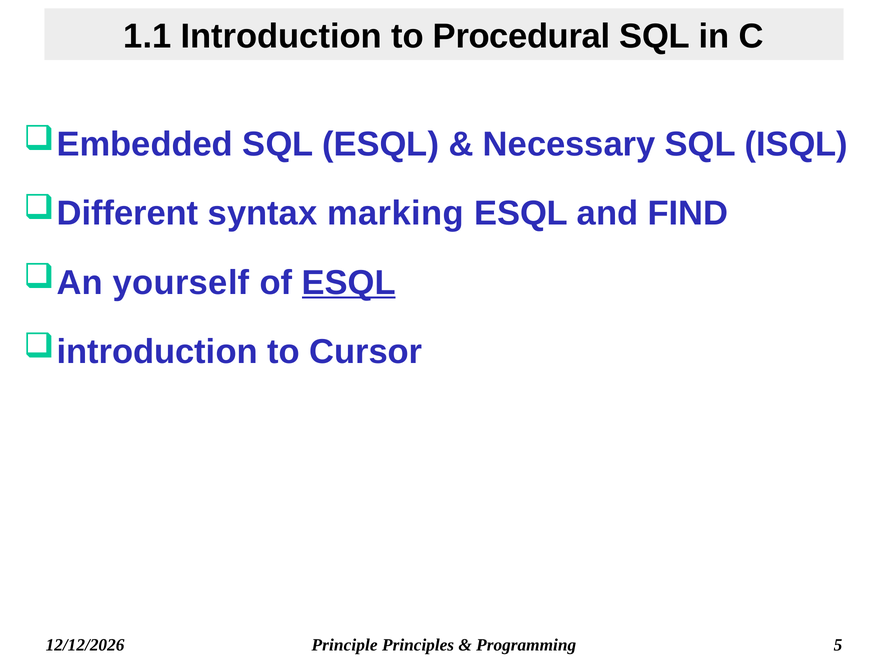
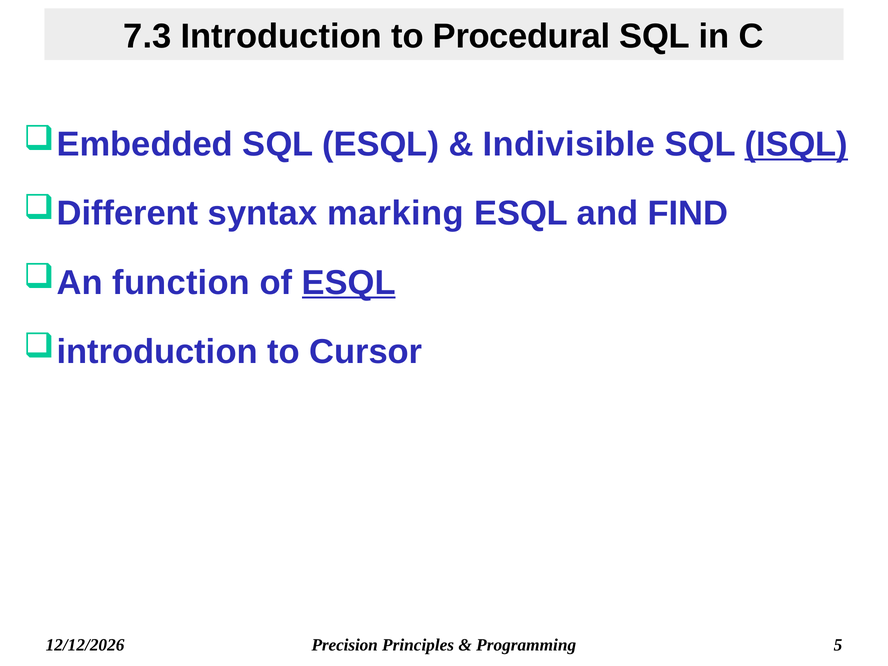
1.1: 1.1 -> 7.3 (147, 37)
Necessary: Necessary -> Indivisible (569, 144)
ISQL underline: none -> present (796, 144)
yourself: yourself -> function (181, 283)
Principle: Principle -> Precision (345, 645)
